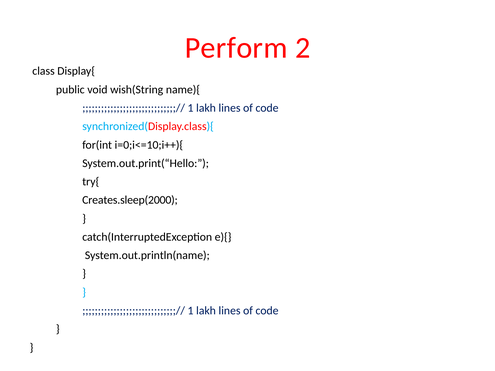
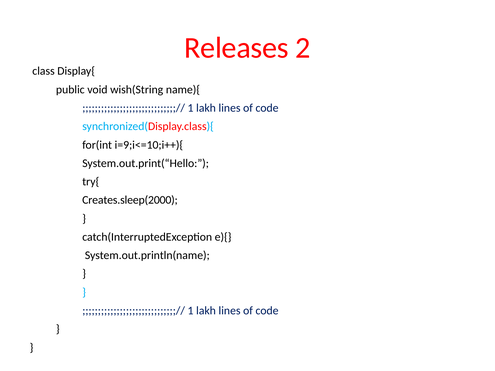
Perform: Perform -> Releases (236, 48)
i=0;i<=10;i++){: i=0;i<=10;i++){ -> i=9;i<=10;i++){ (149, 145)
